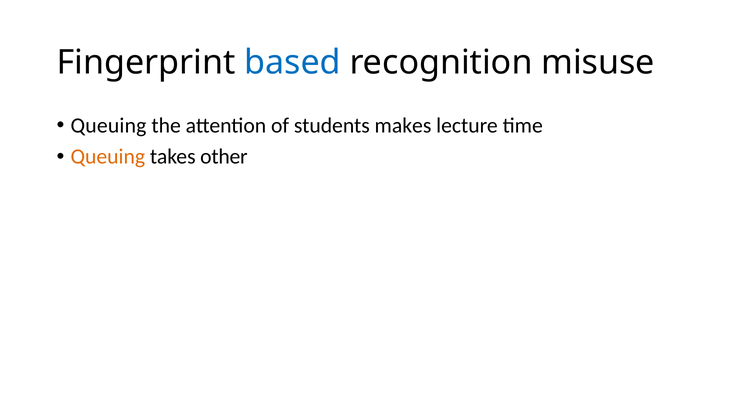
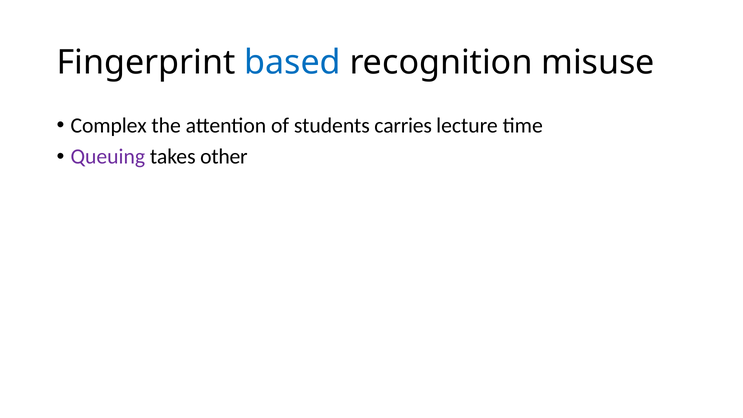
Queuing: Queuing -> Complex (109, 126)
makes: makes -> carries (403, 126)
Queuing colour: orange -> purple (108, 157)
